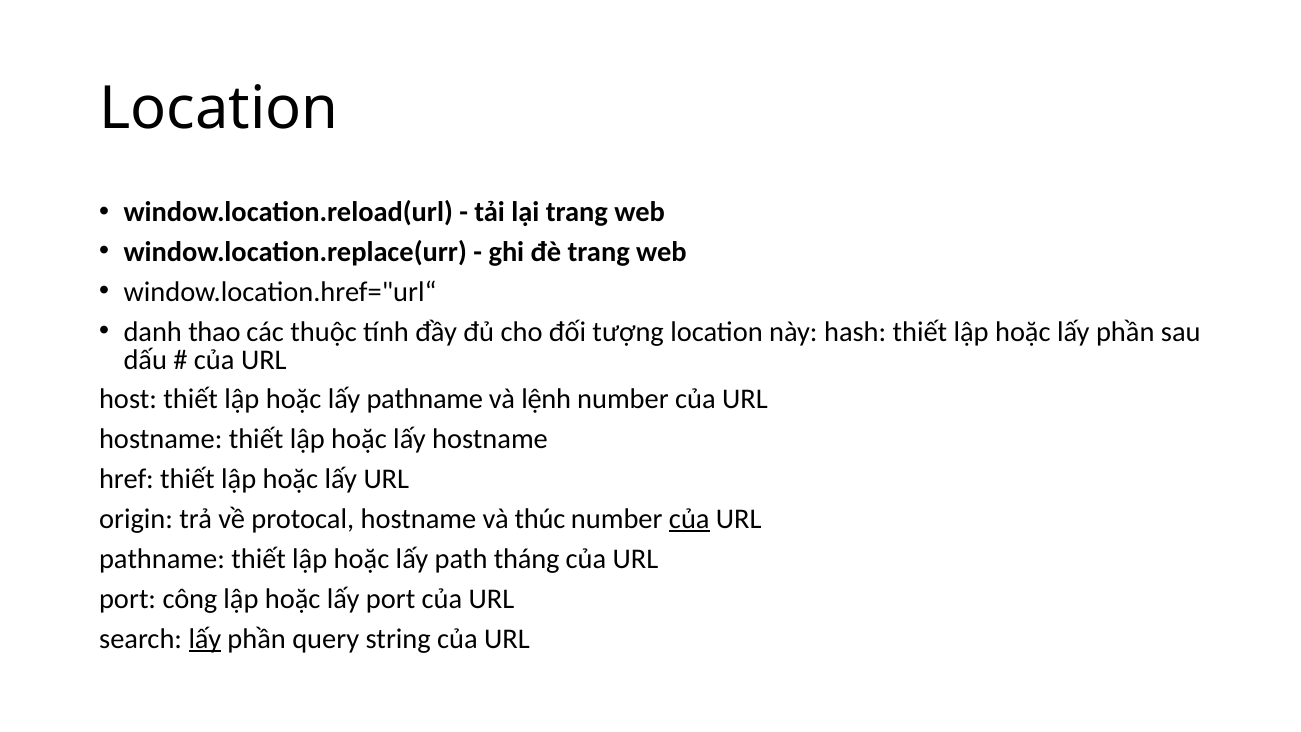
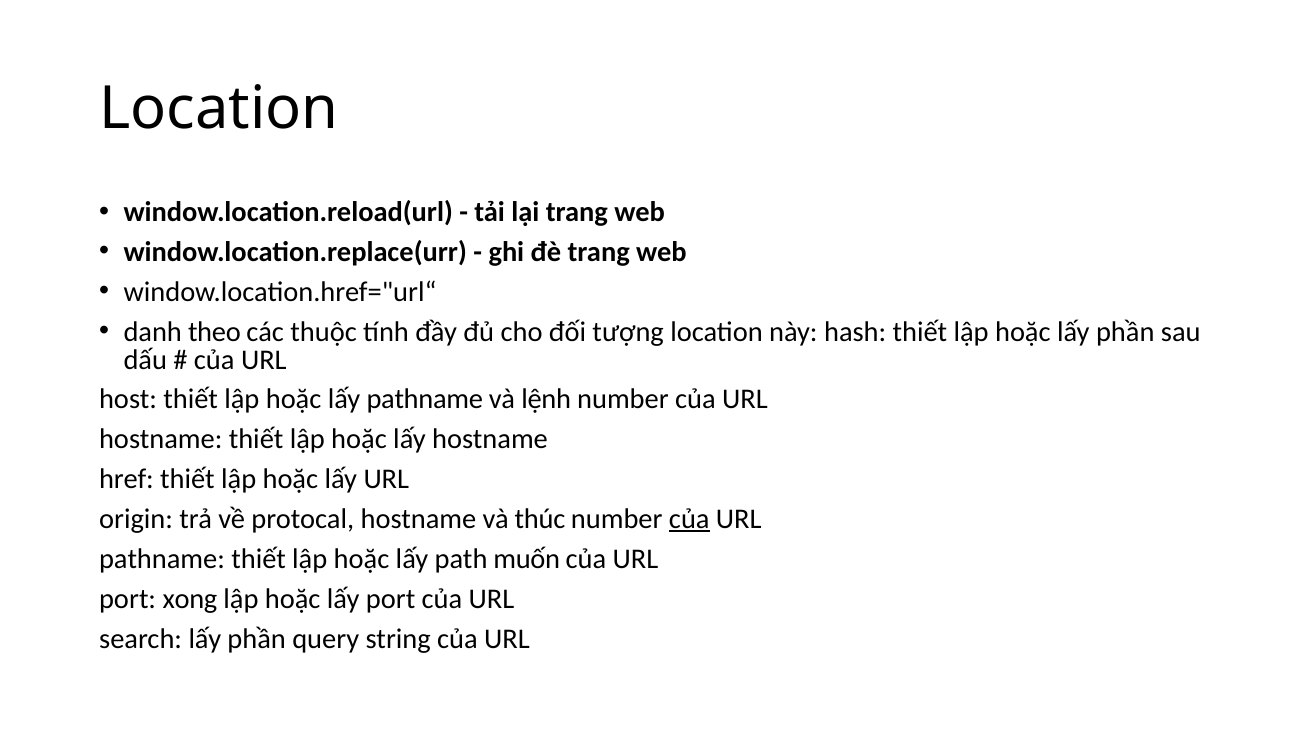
thao: thao -> theo (214, 332)
tháng: tháng -> muốn (527, 559)
công: công -> xong (190, 599)
lấy underline: present -> none (205, 638)
